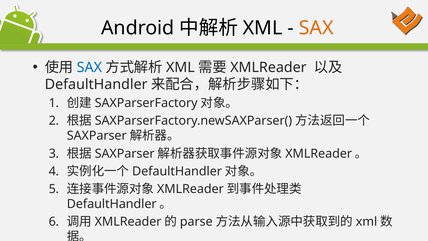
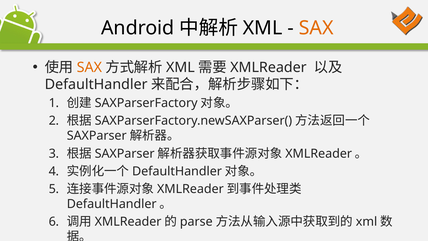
SAX colour: blue -> orange (89, 67)
